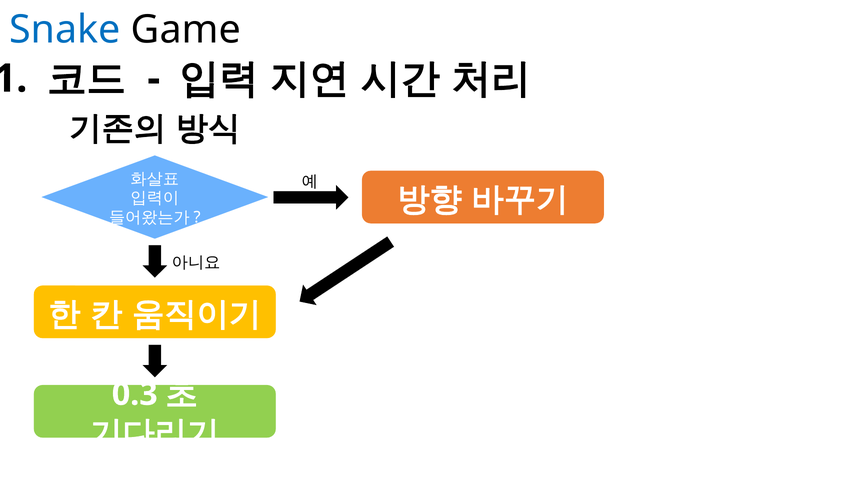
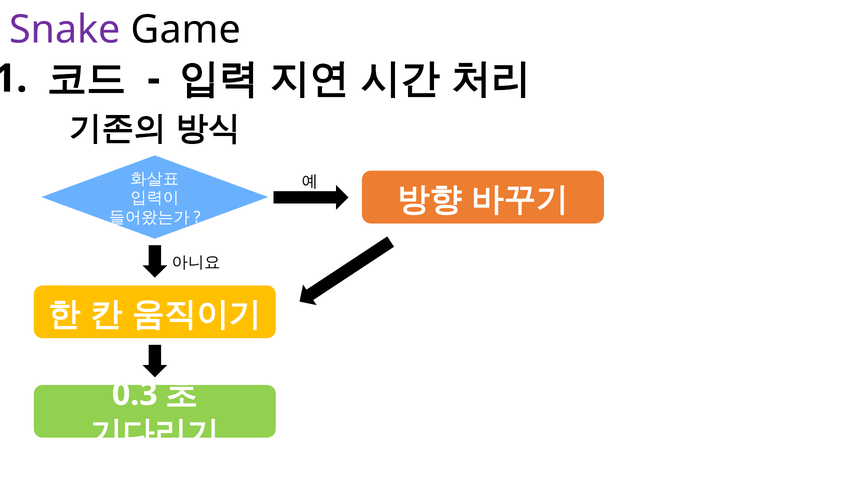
Snake colour: blue -> purple (65, 30)
